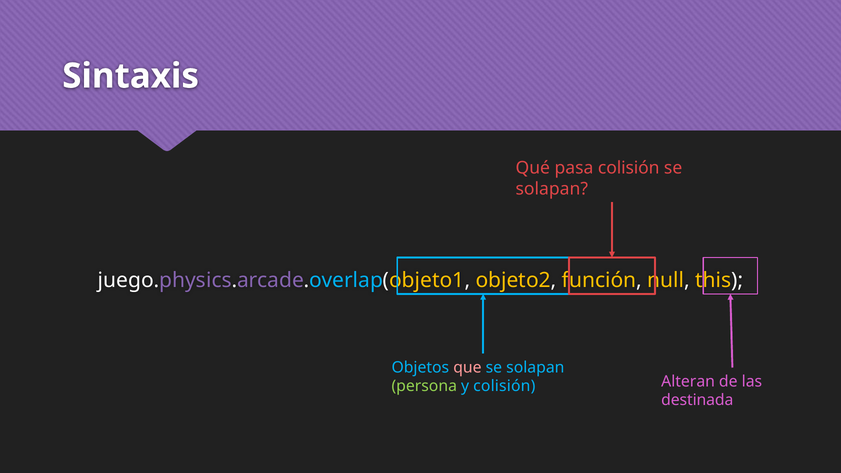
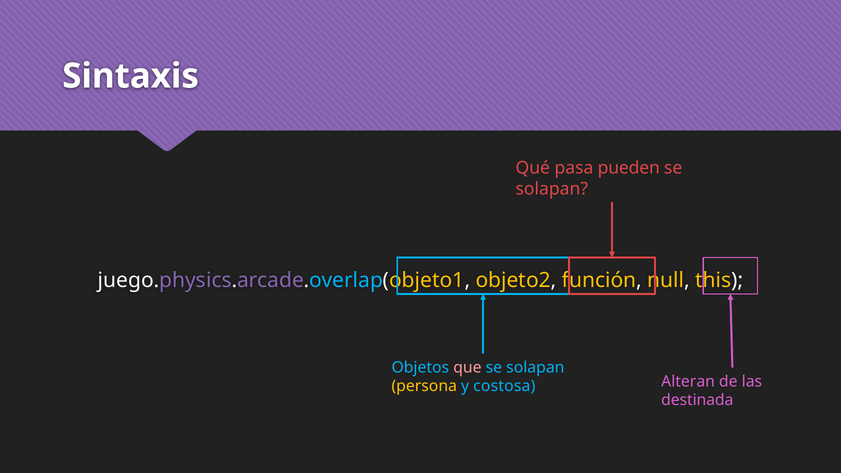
pasa colisión: colisión -> pueden (629, 168)
persona colour: light green -> yellow (424, 386)
y colisión: colisión -> costosa (504, 386)
